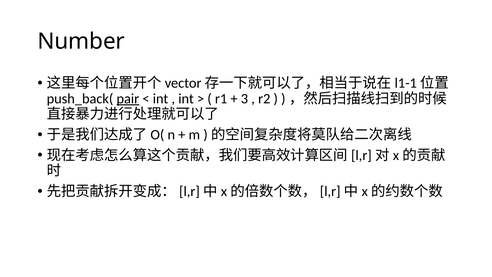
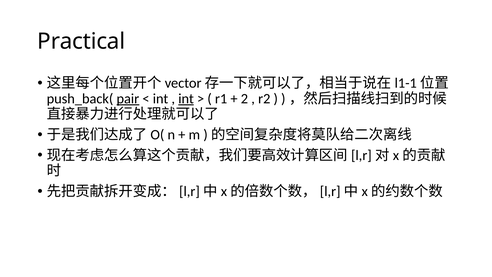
Number: Number -> Practical (81, 41)
int underline: none -> present (186, 99)
3: 3 -> 2 (244, 99)
